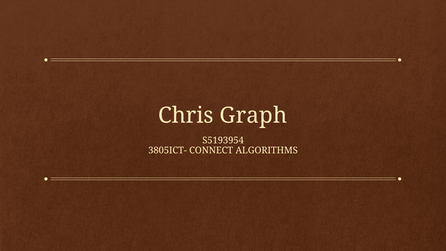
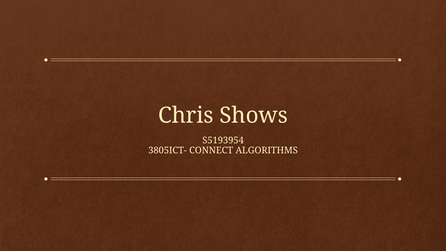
Graph: Graph -> Shows (254, 115)
